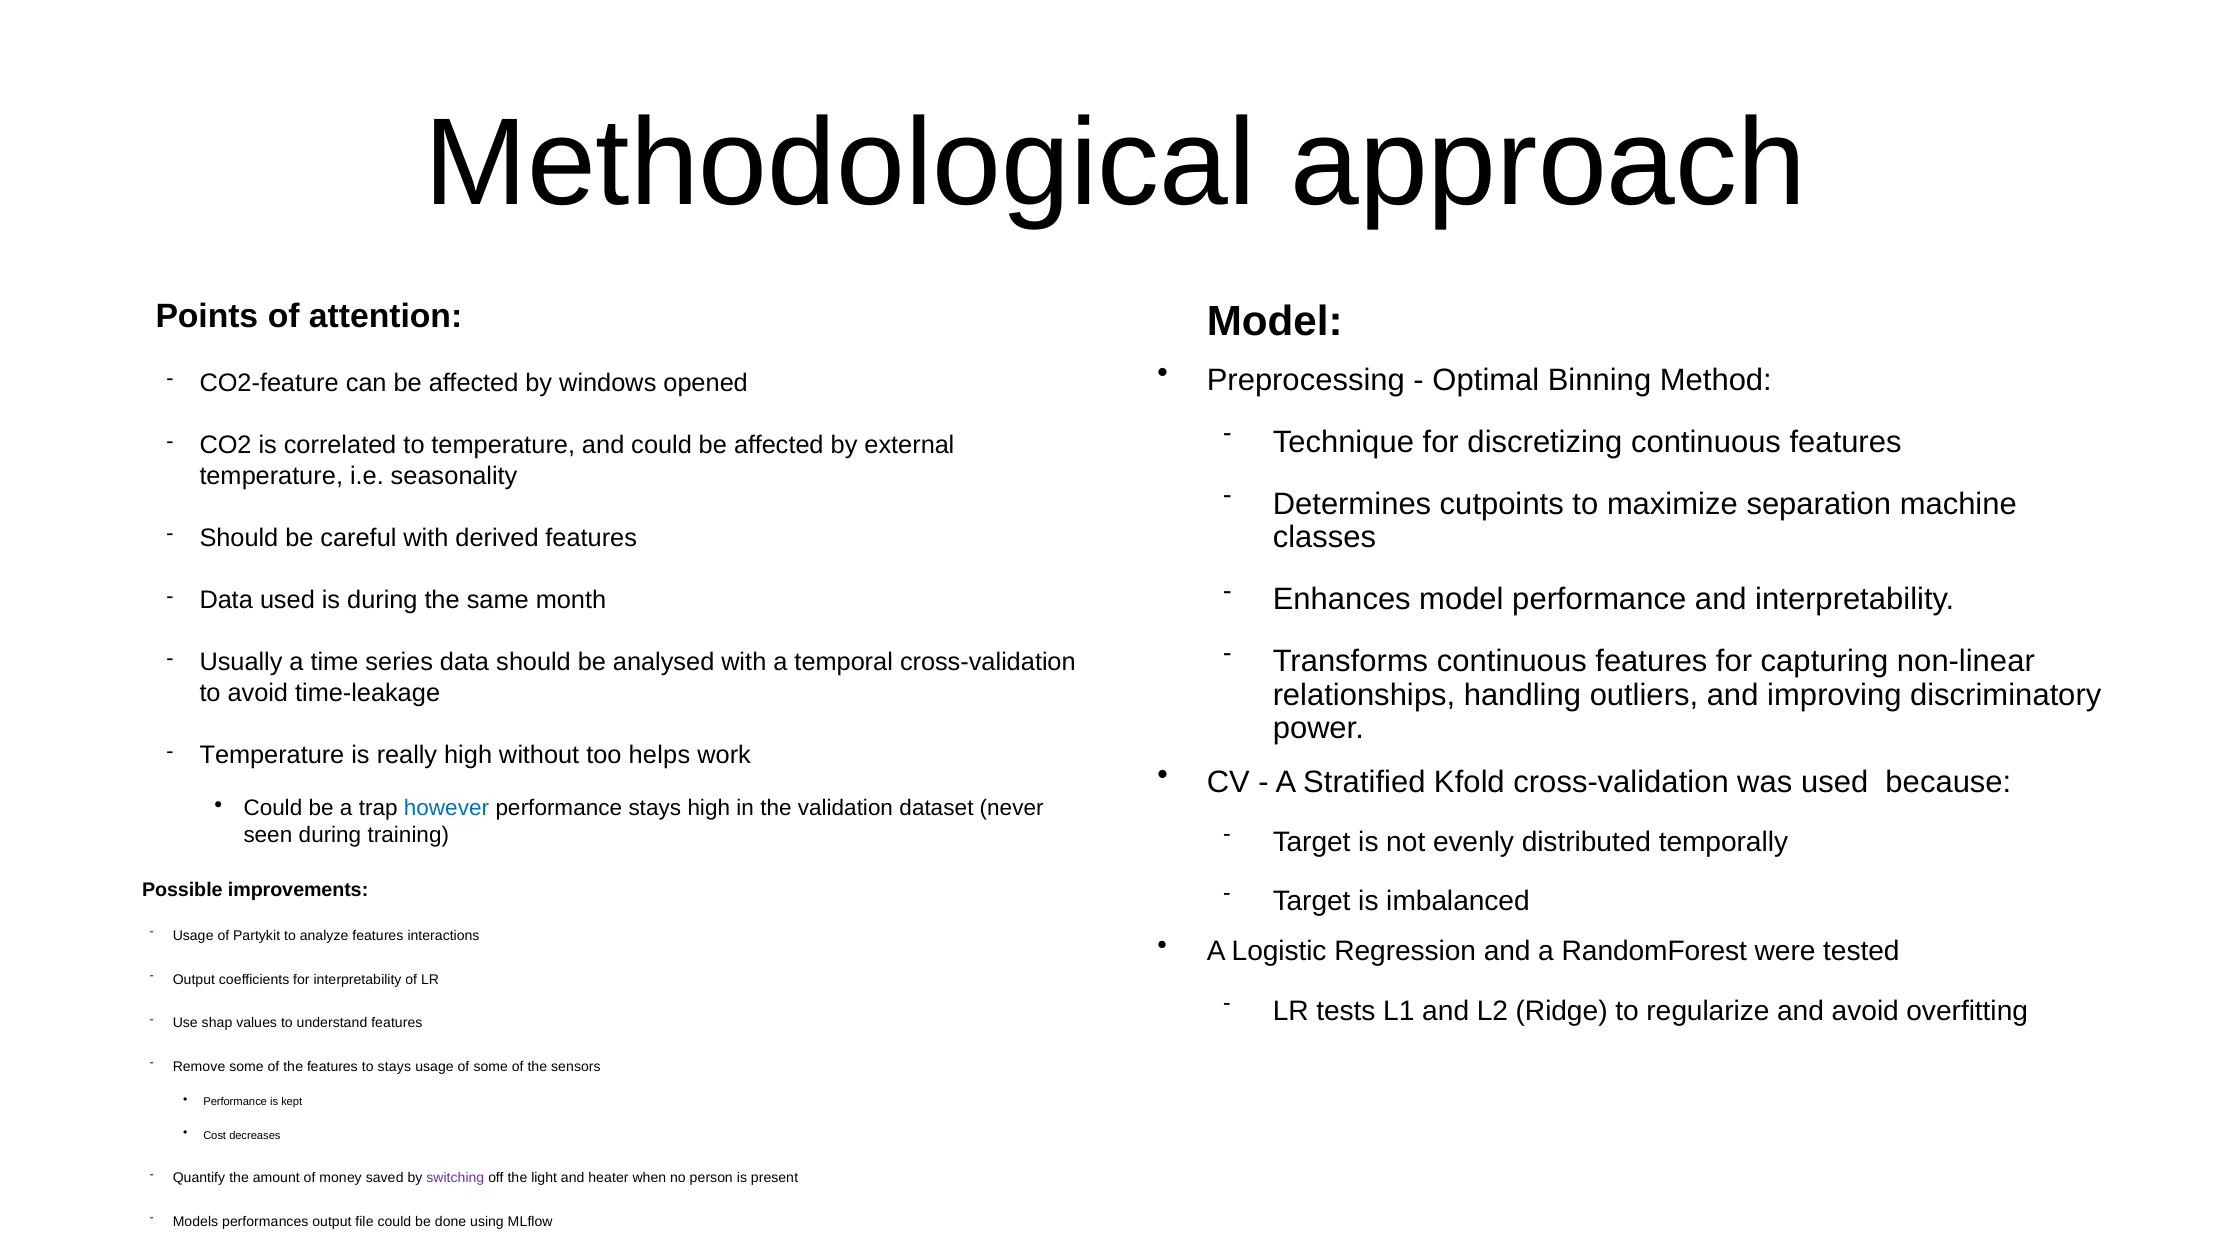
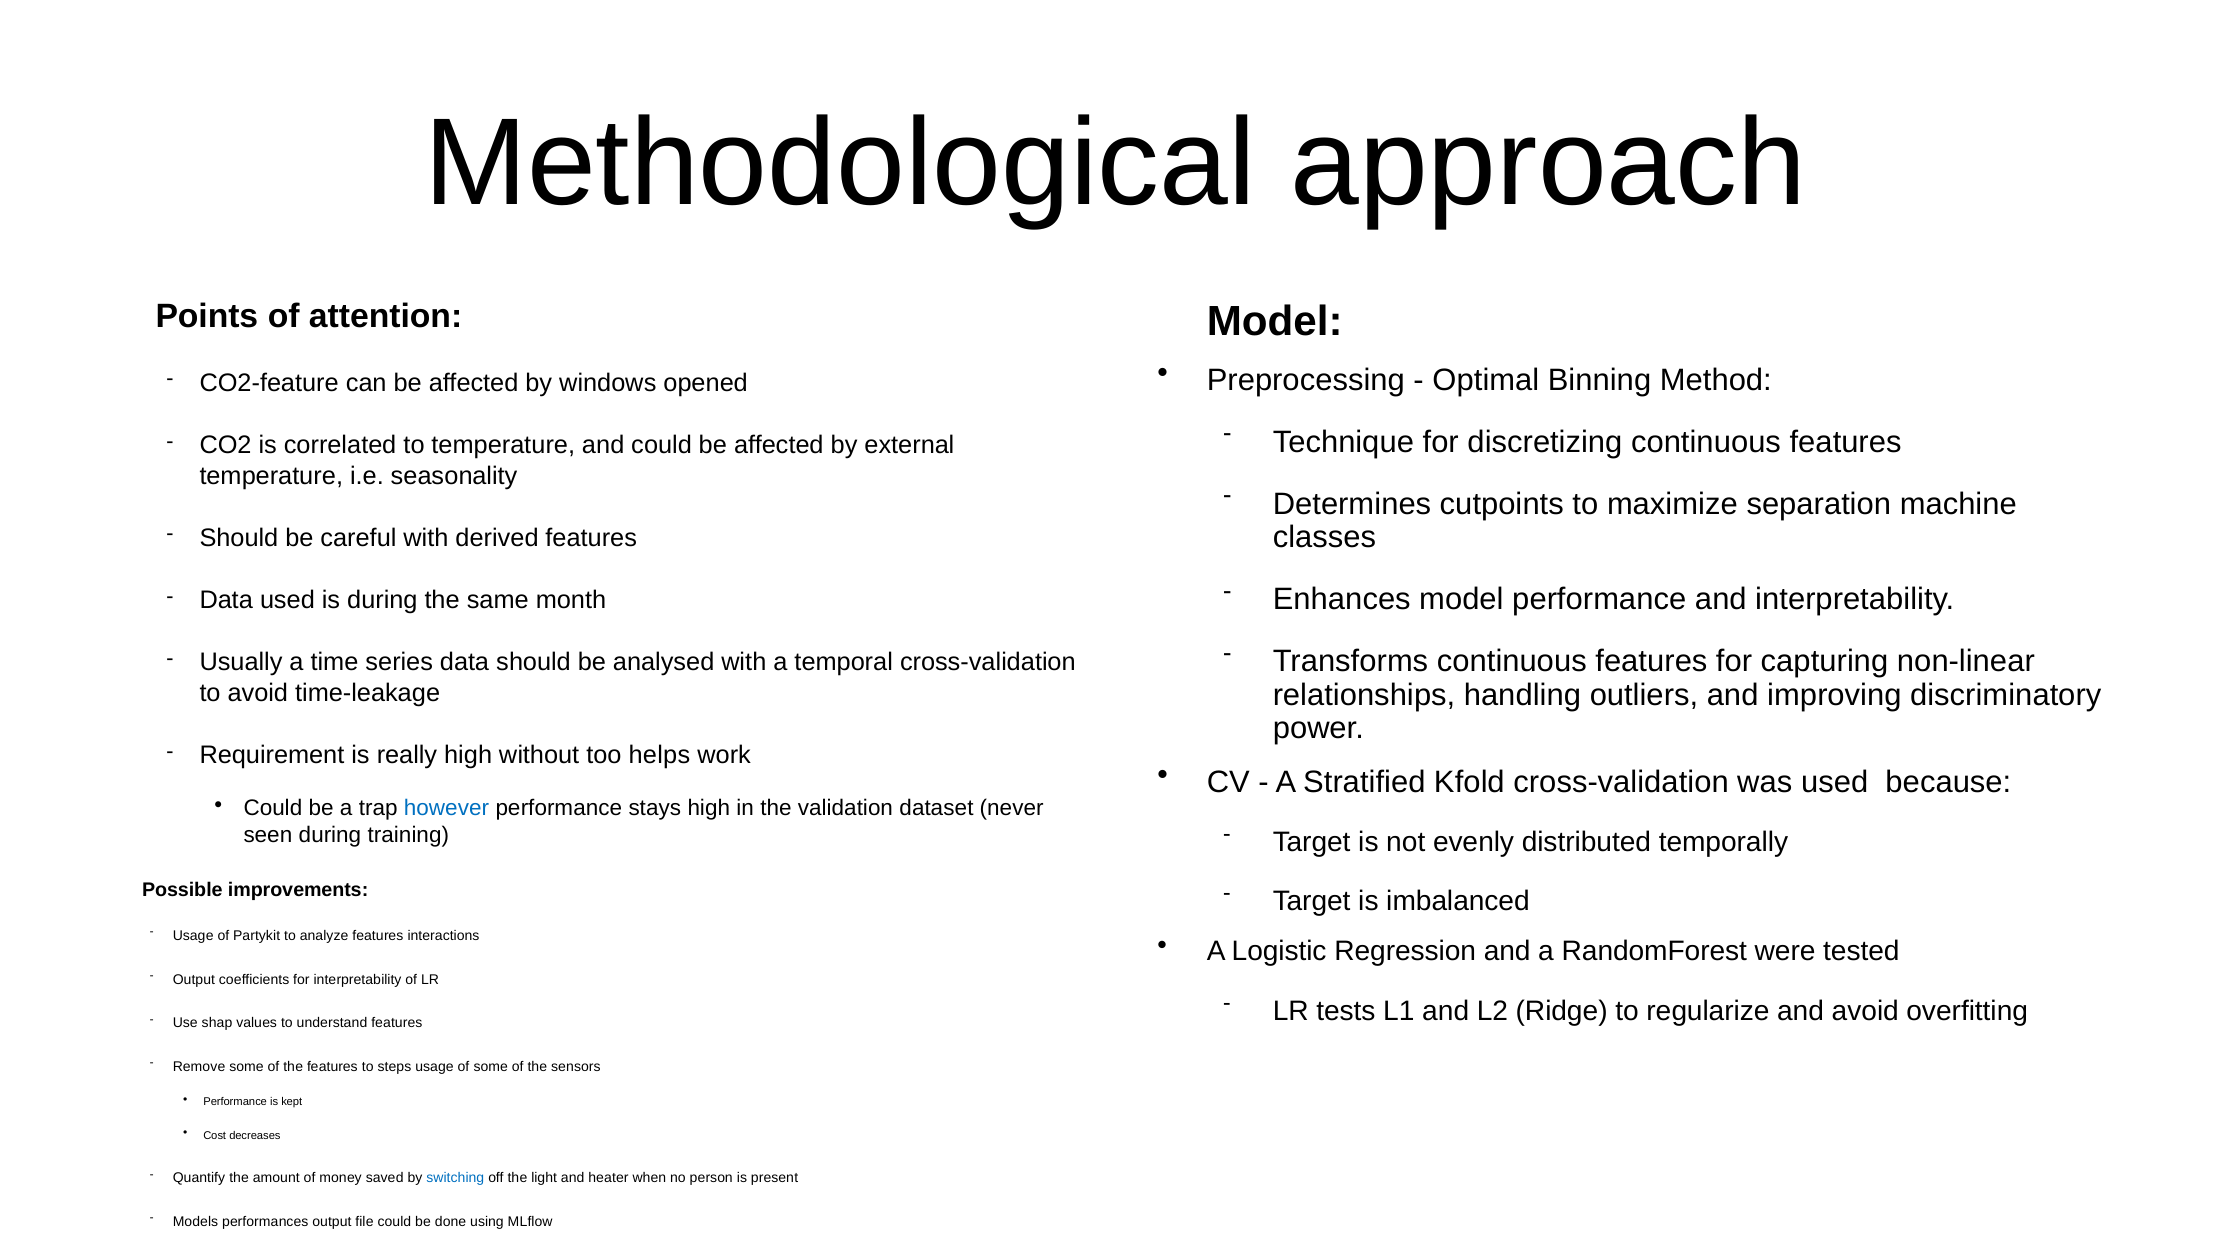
Temperature: Temperature -> Requirement (272, 756)
to stays: stays -> steps (394, 1068)
switching colour: purple -> blue (455, 1179)
